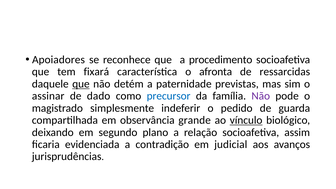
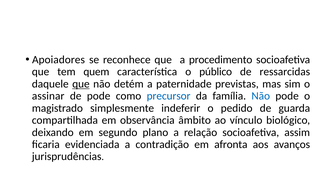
fixará: fixará -> quem (96, 72)
afronta: afronta -> público (216, 72)
de dado: dado -> pode (99, 96)
Não colour: purple -> blue (261, 96)
grande: grande -> âmbito (195, 120)
vínculo underline: present -> none (246, 120)
judicial: judicial -> afronta (231, 144)
